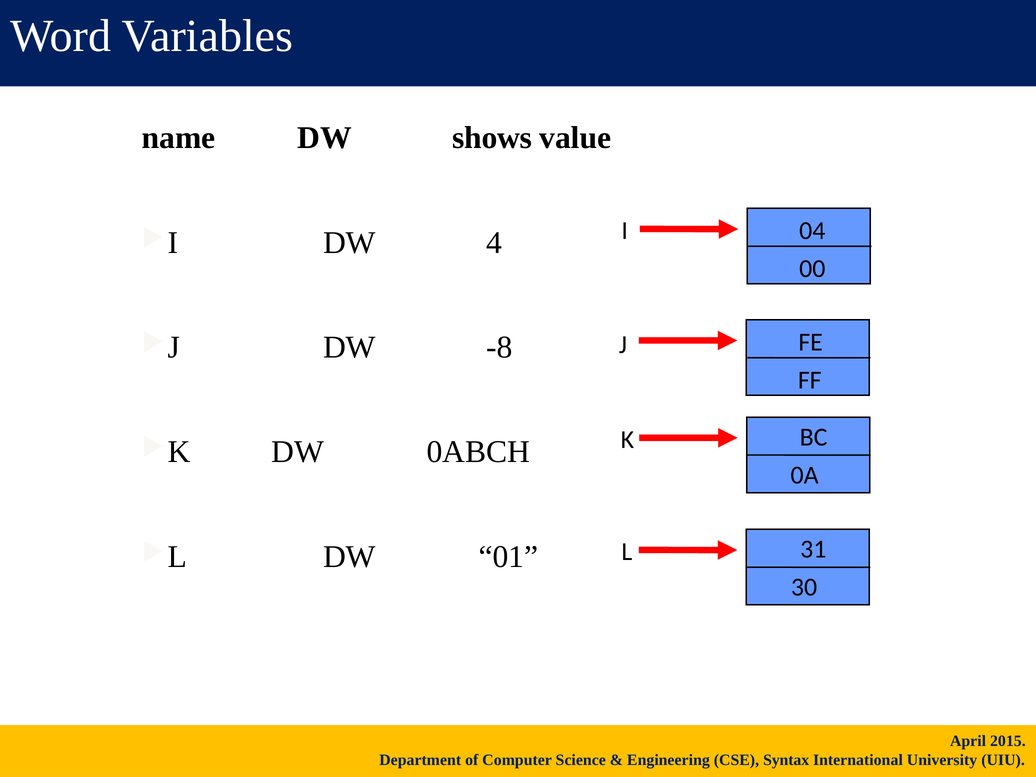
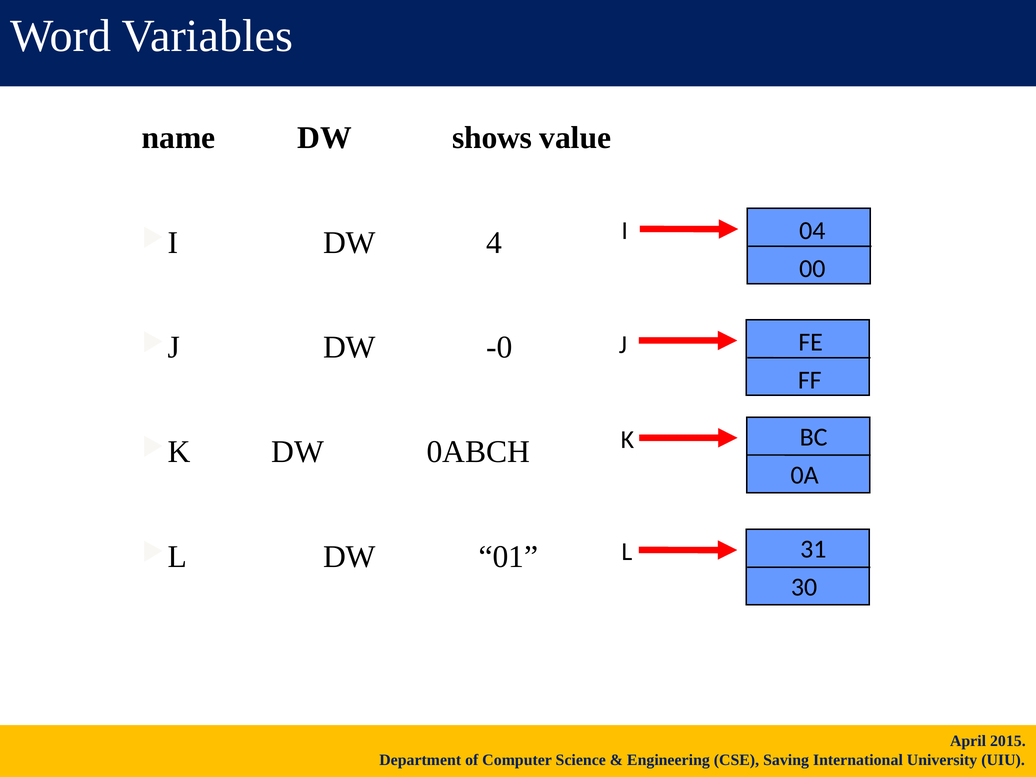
-8: -8 -> -0 (500, 347)
Syntax: Syntax -> Saving (786, 760)
